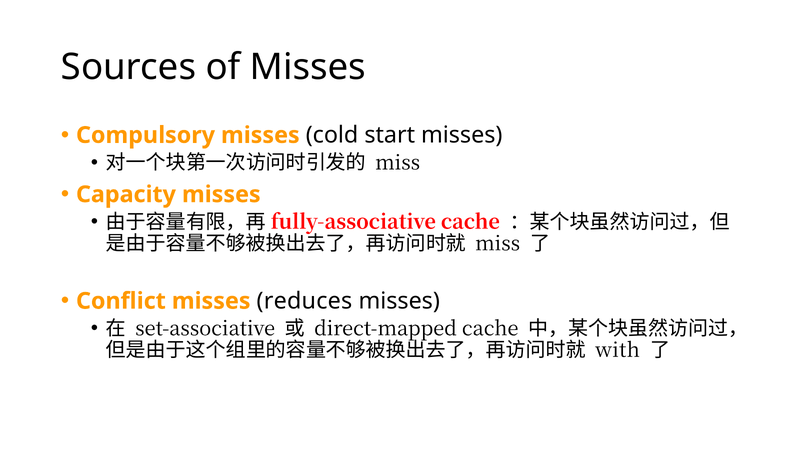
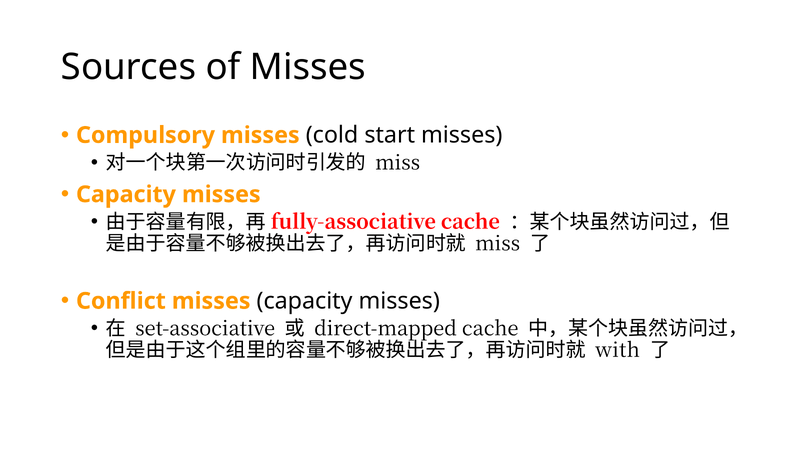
misses reduces: reduces -> capacity (305, 301)
